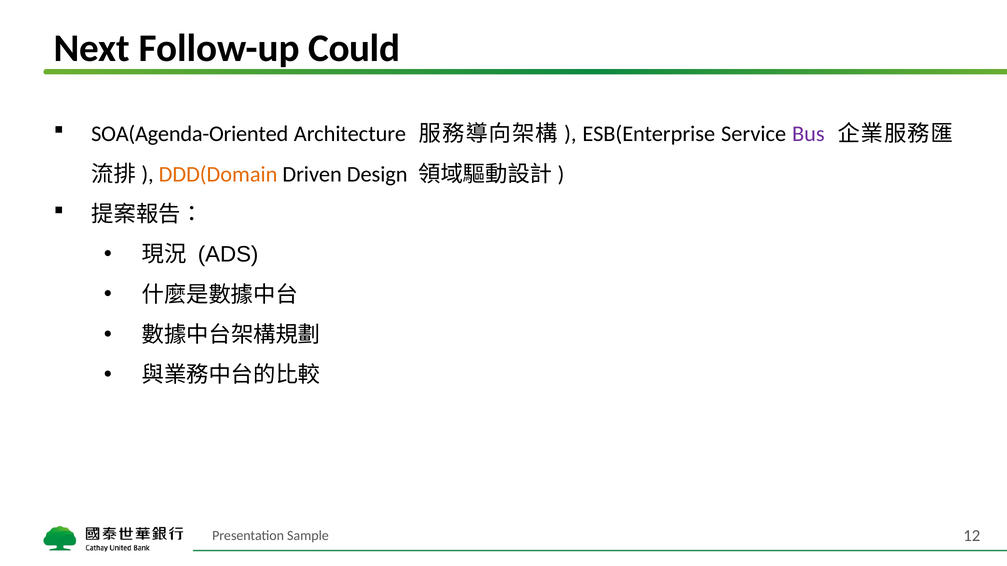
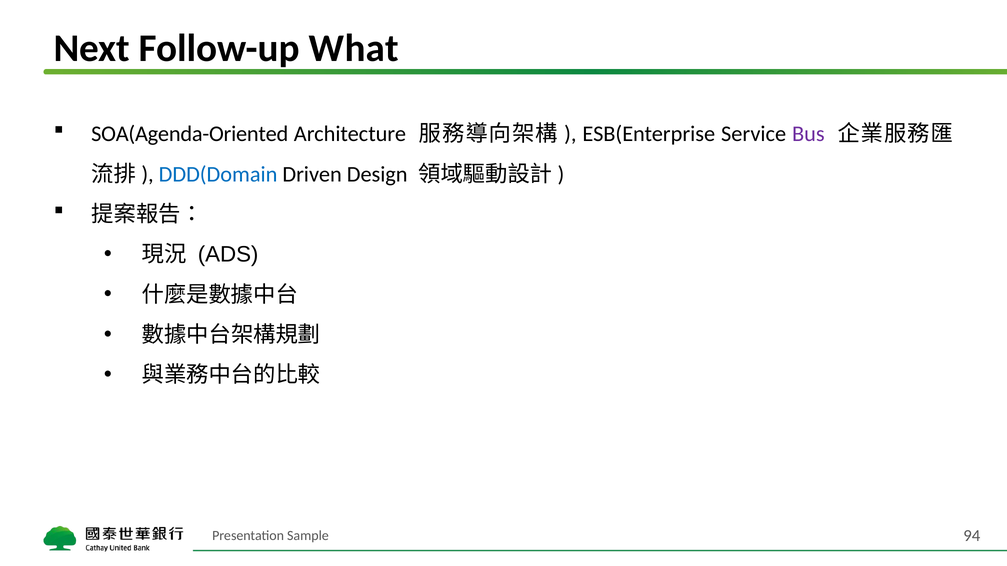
Could: Could -> What (354, 49)
DDD(Domain colour: orange -> blue (218, 174)
12: 12 -> 94 (972, 536)
